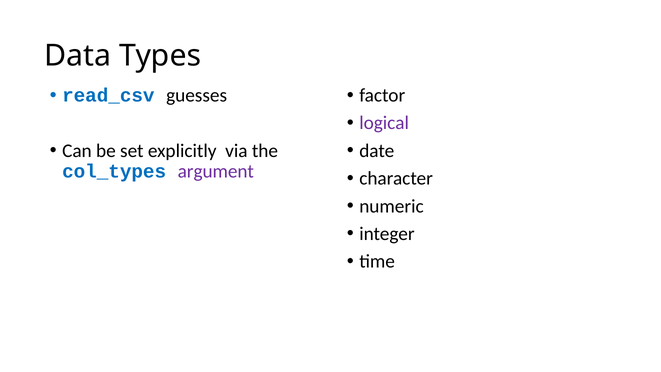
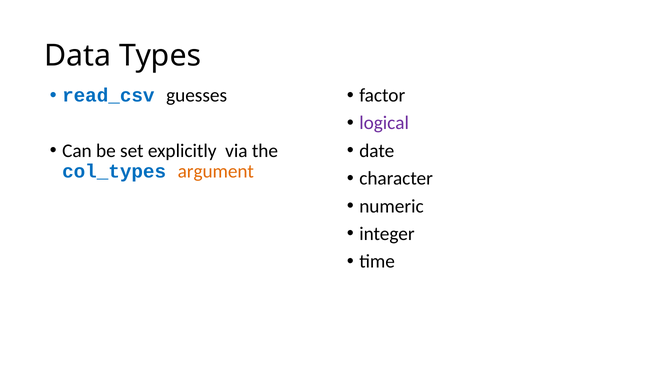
argument colour: purple -> orange (216, 171)
